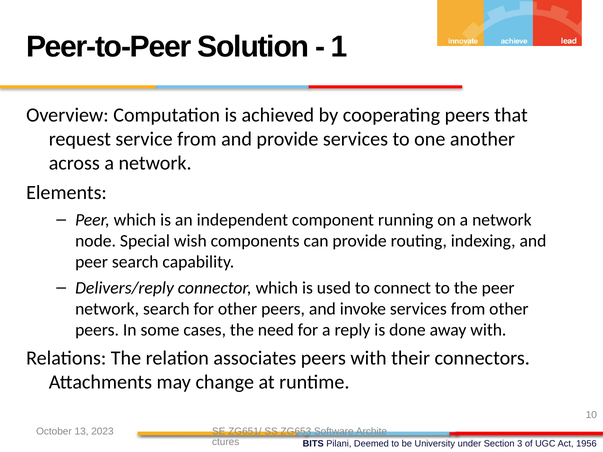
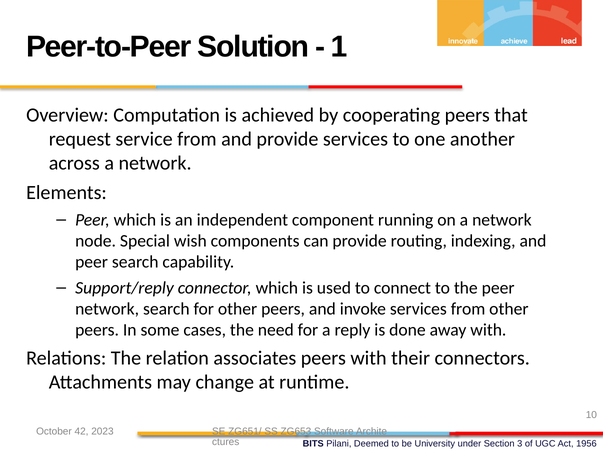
Delivers/reply: Delivers/reply -> Support/reply (124, 288)
13: 13 -> 42 (82, 432)
